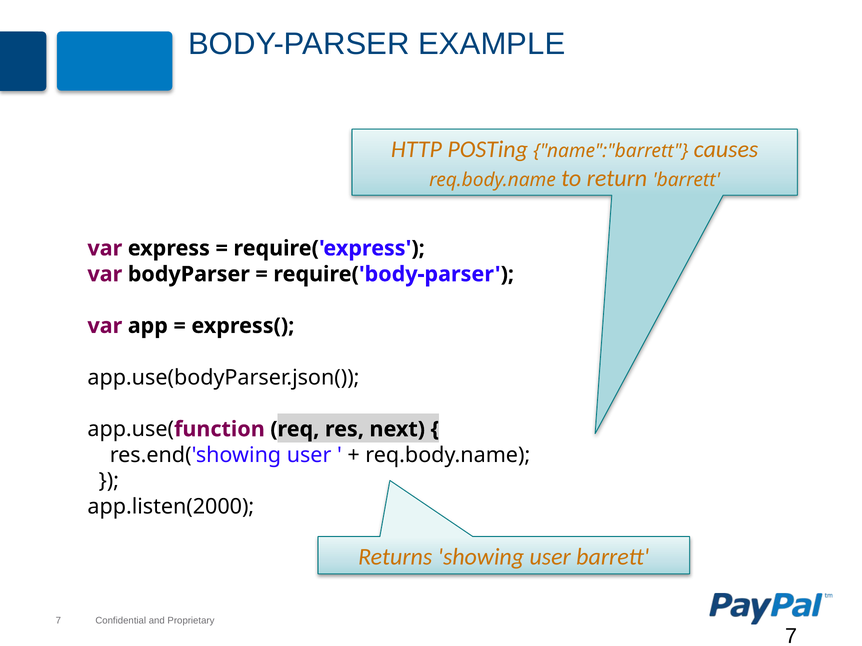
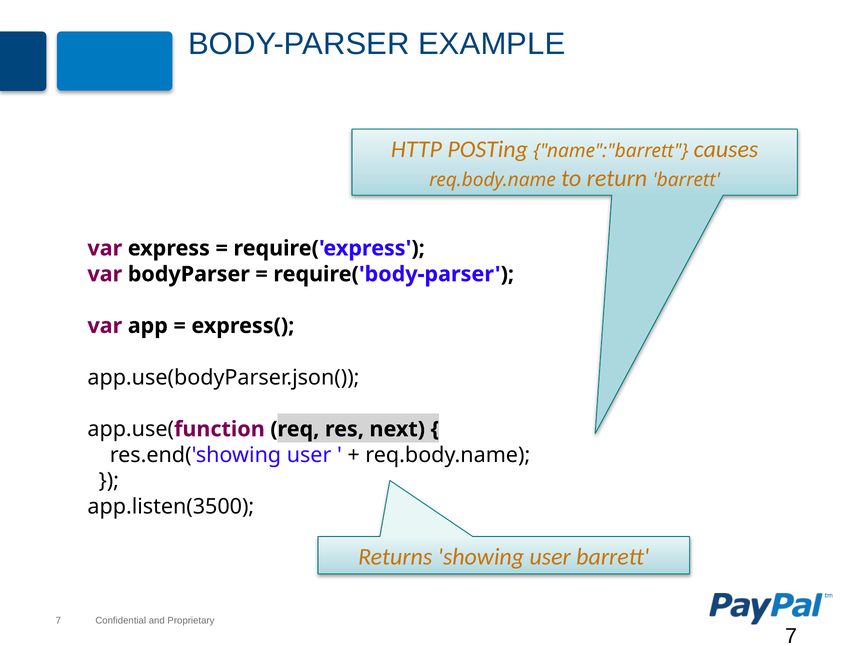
app.listen(2000: app.listen(2000 -> app.listen(3500 (171, 507)
